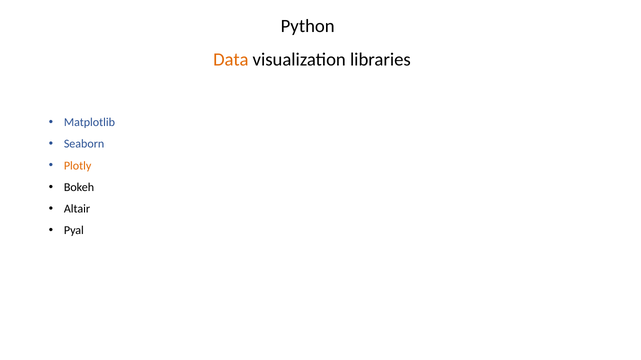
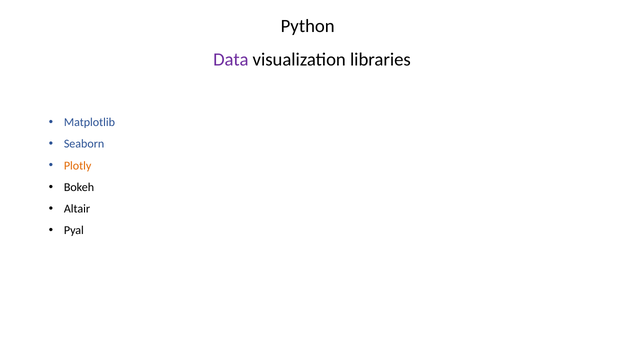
Data colour: orange -> purple (231, 60)
